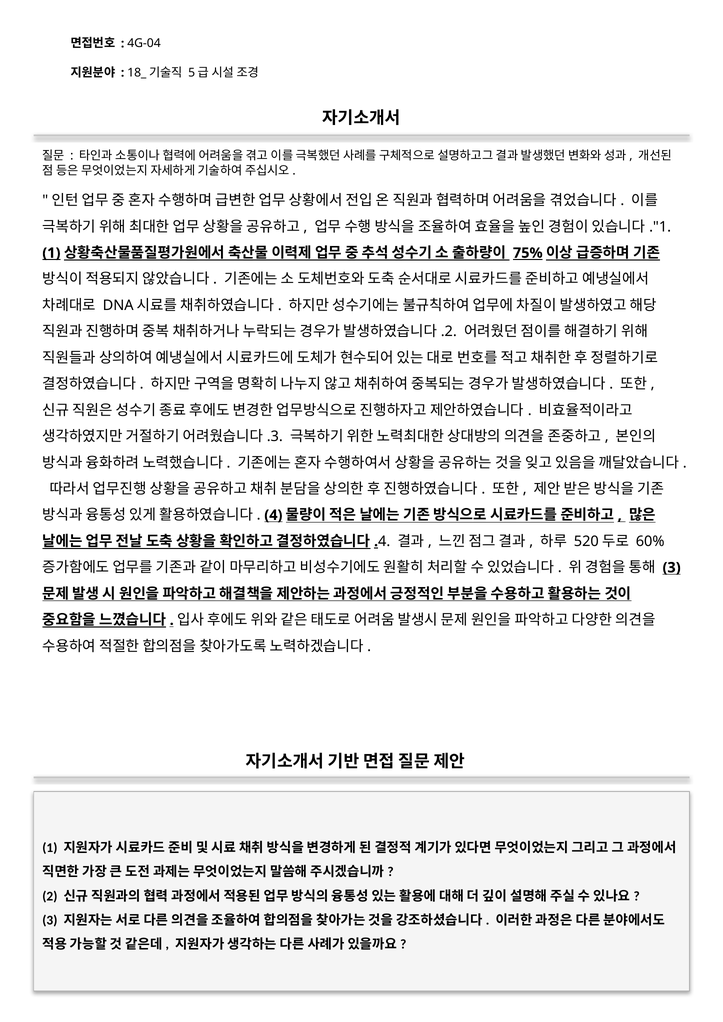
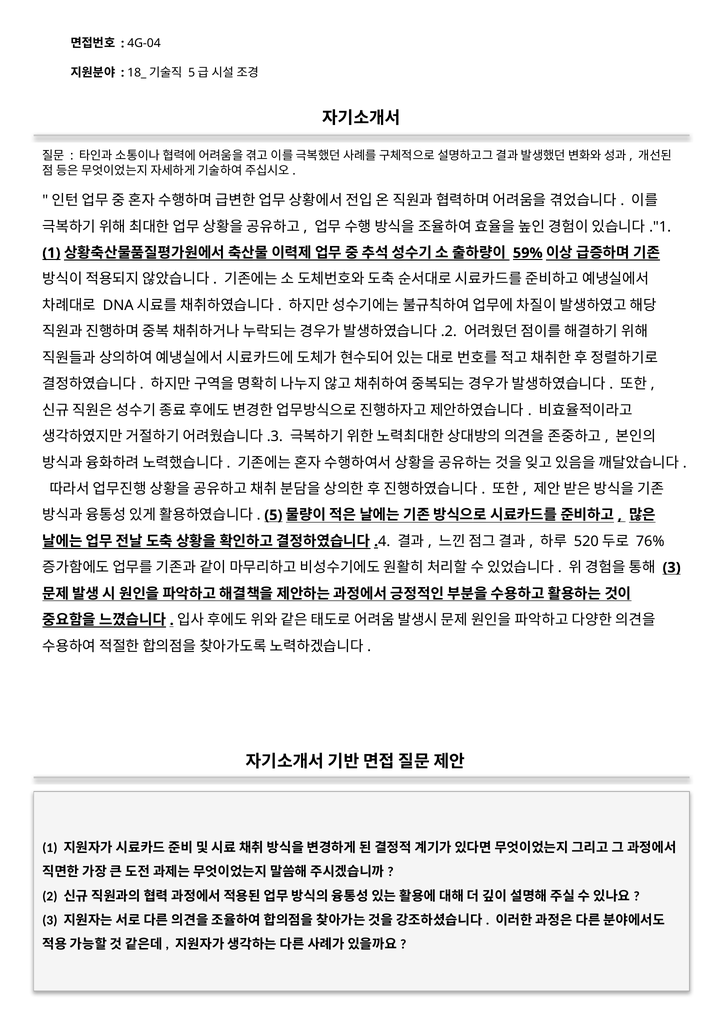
75%: 75% -> 59% (528, 253)
4: 4 -> 5 (273, 515)
60%: 60% -> 76% (650, 542)
